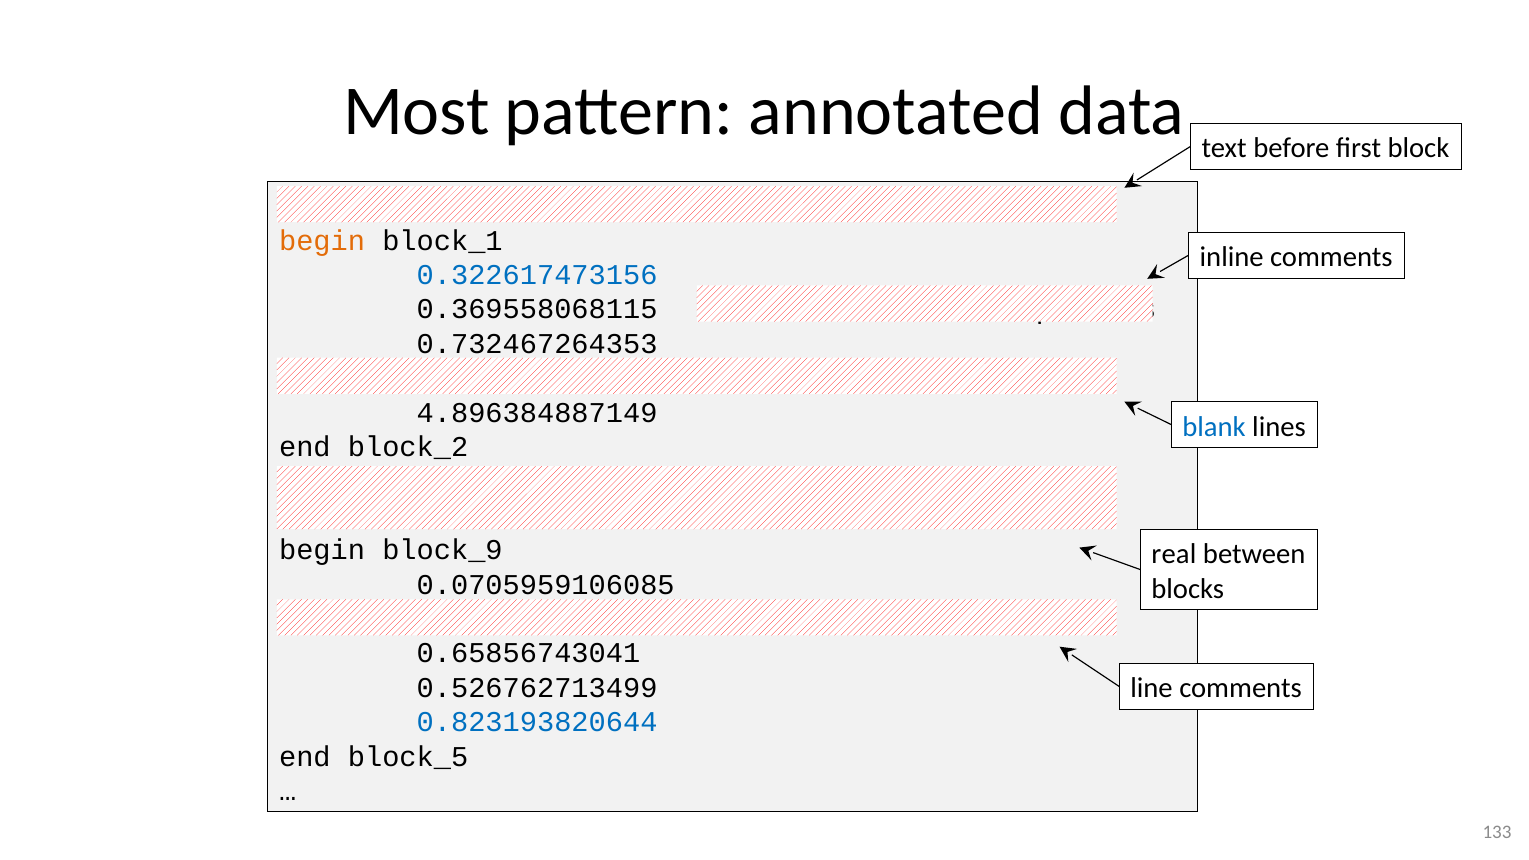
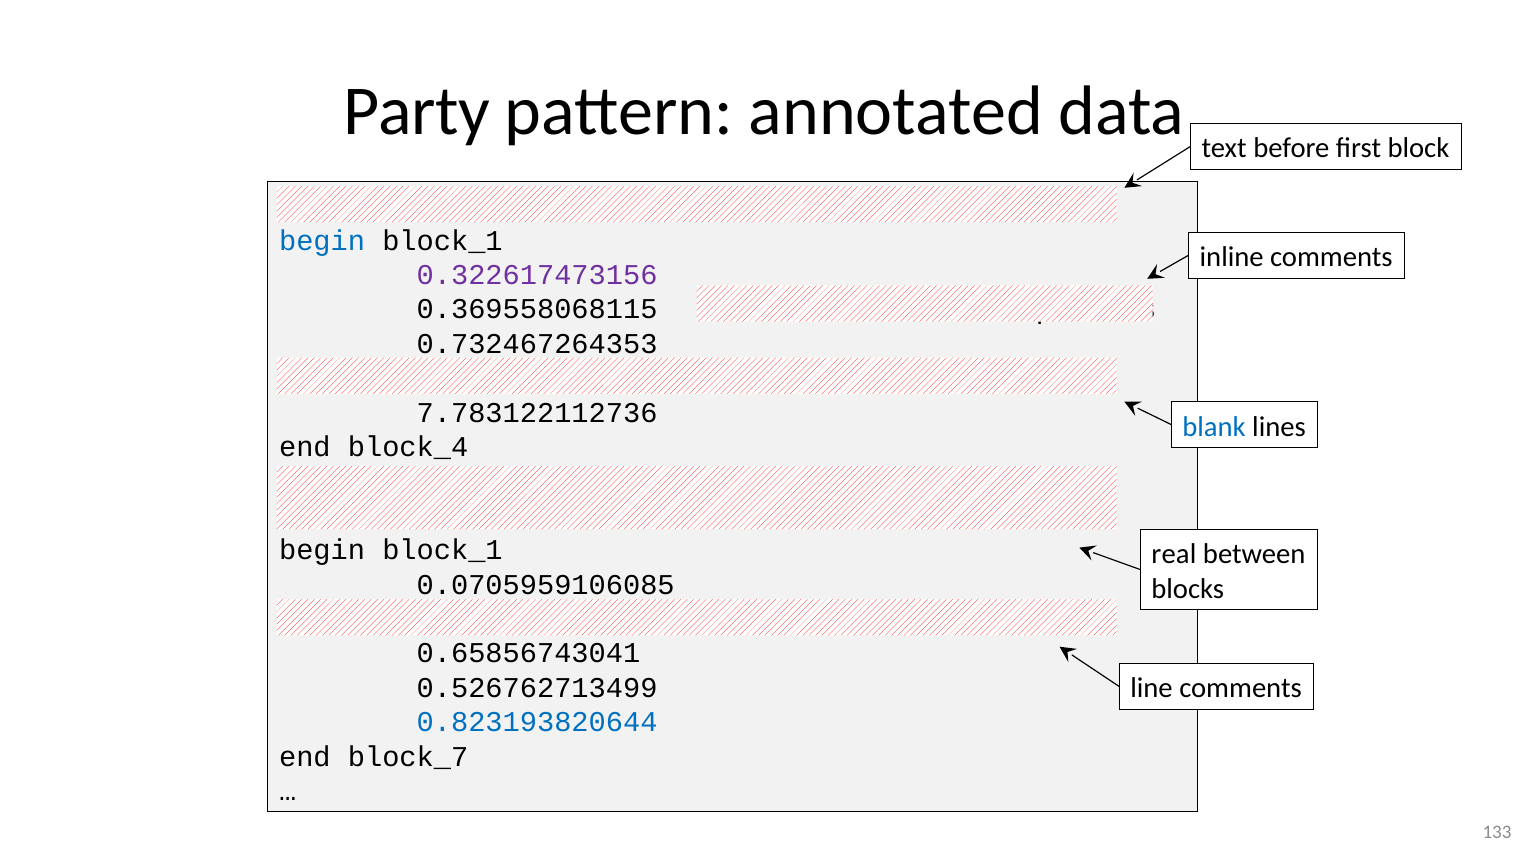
Most: Most -> Party (417, 111)
begin colour: orange -> blue (322, 241)
0.322617473156 colour: blue -> purple (537, 275)
4.896384887149: 4.896384887149 -> 7.783122112736 (537, 413)
block_2: block_2 -> block_4 (408, 447)
block_9: block_9 -> block_1 (442, 550)
block_5: block_5 -> block_7 (408, 757)
